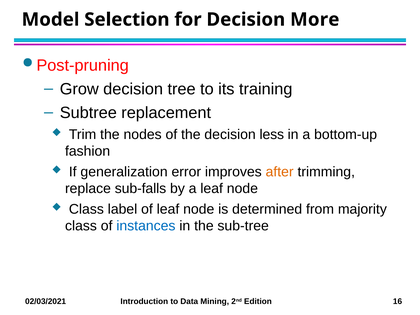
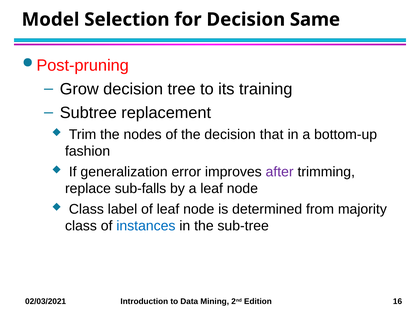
More: More -> Same (315, 20)
less: less -> that (272, 134)
after colour: orange -> purple (280, 172)
